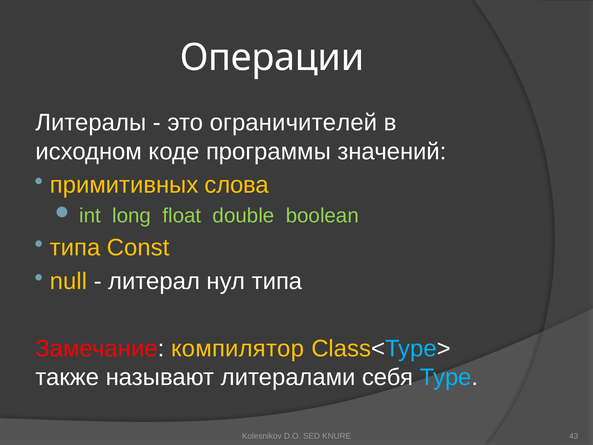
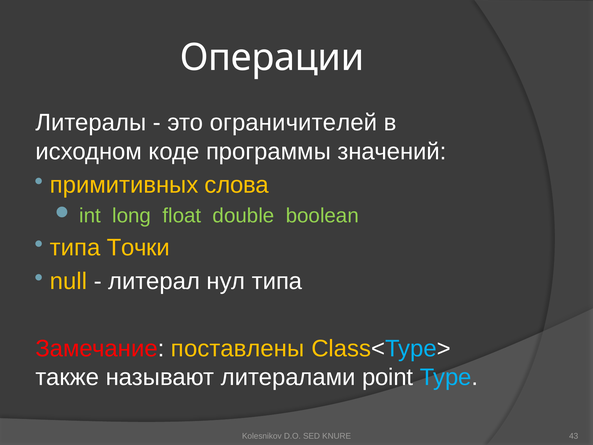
Const: Const -> Точки (138, 248)
компилятор: компилятор -> поставлены (238, 348)
себя: себя -> point (388, 377)
